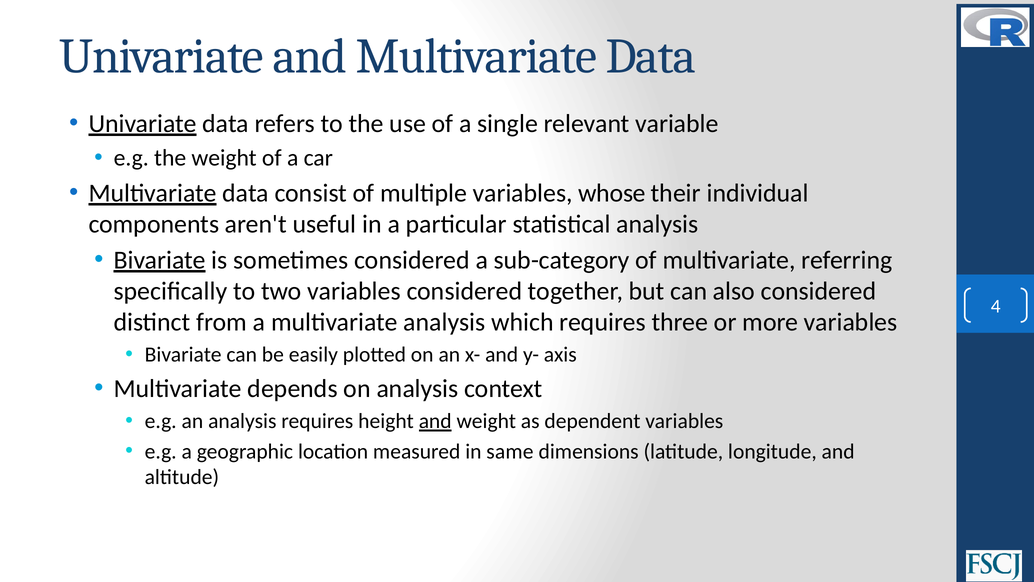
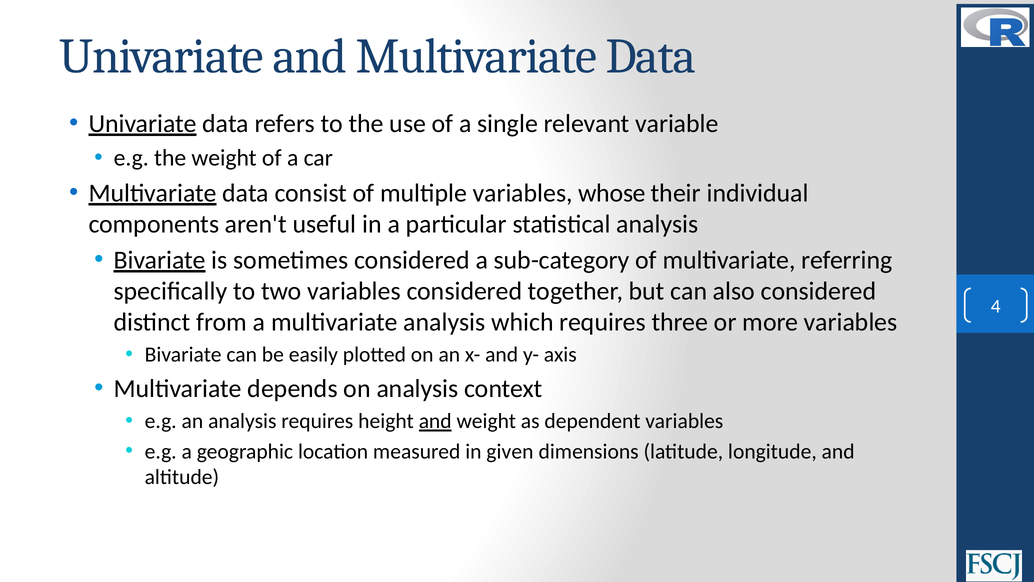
same: same -> given (510, 451)
